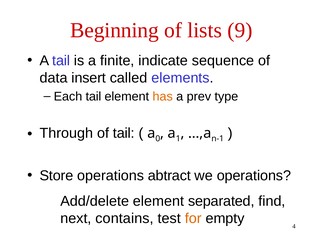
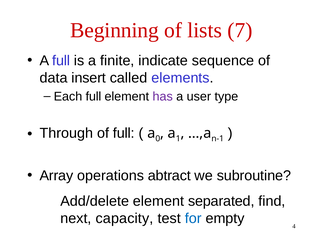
9: 9 -> 7 (240, 30)
A tail: tail -> full (61, 61)
Each tail: tail -> full (93, 97)
has colour: orange -> purple (163, 97)
prev: prev -> user (199, 97)
of tail: tail -> full (124, 133)
Store: Store -> Array (56, 176)
we operations: operations -> subroutine (254, 176)
contains: contains -> capacity (125, 219)
for colour: orange -> blue (193, 219)
